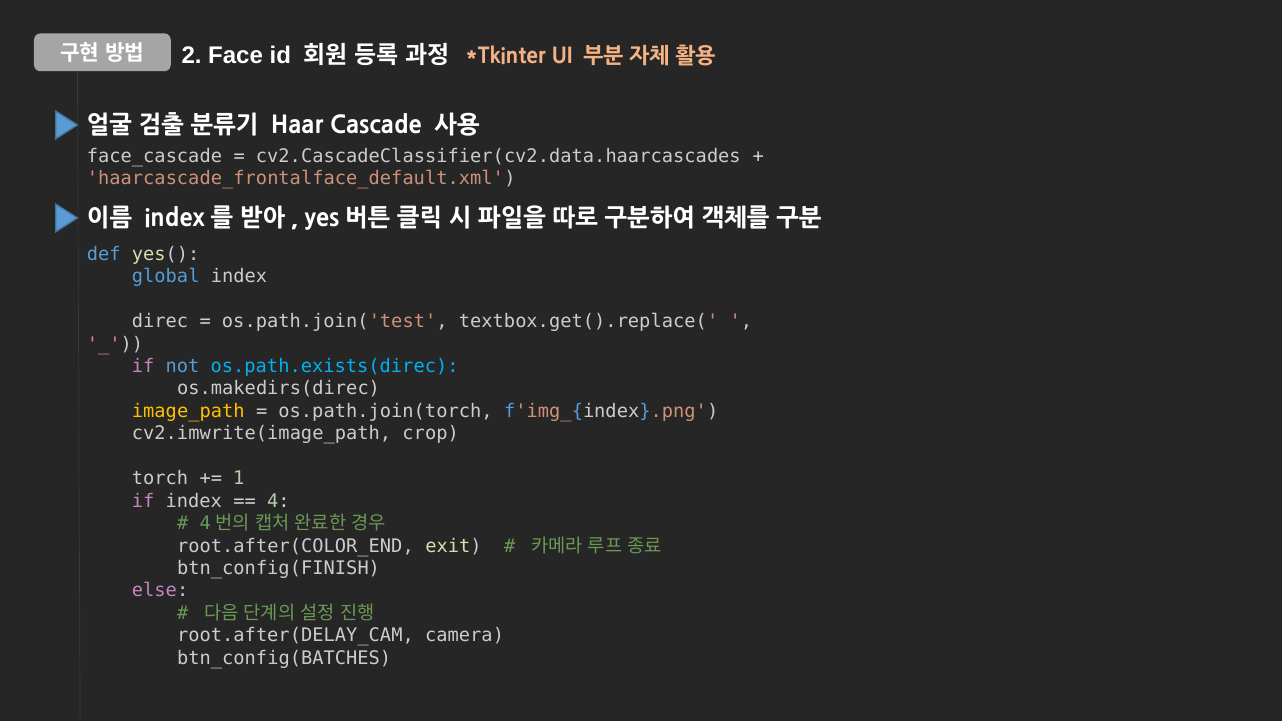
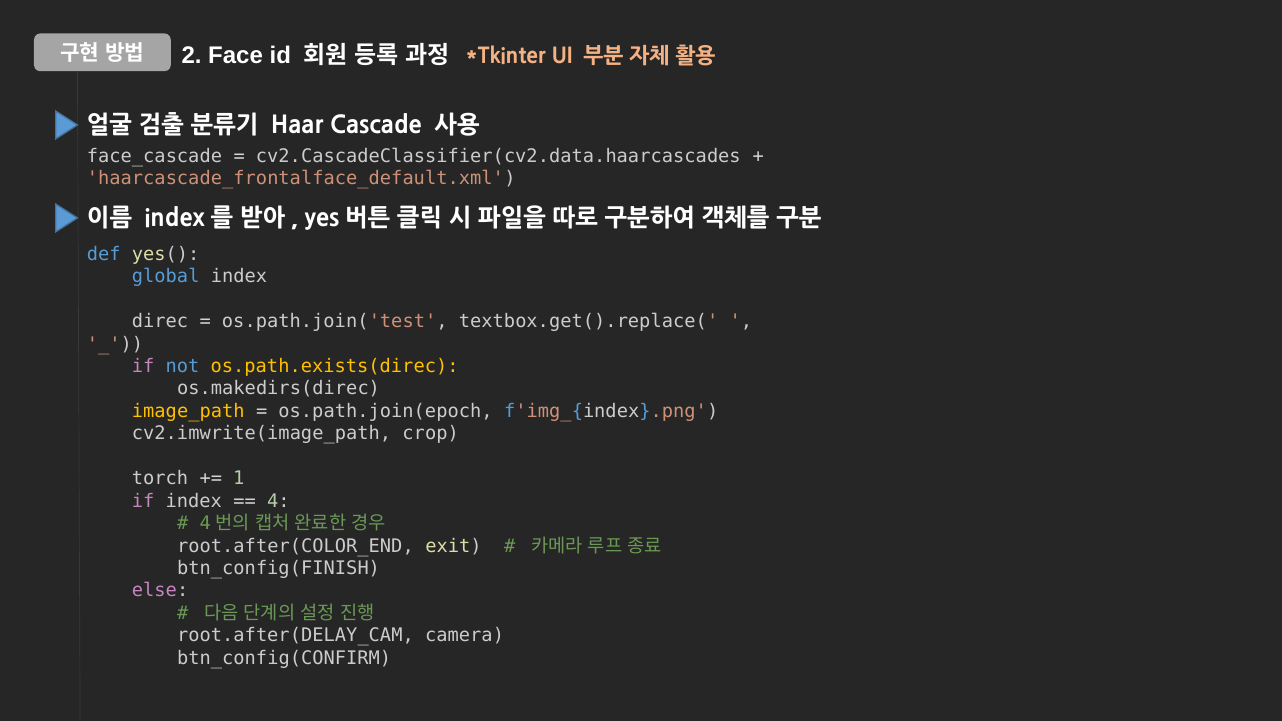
os.path.exists(direc colour: light blue -> yellow (335, 366)
os.path.join(torch: os.path.join(torch -> os.path.join(epoch (386, 411)
btn_config(BATCHES: btn_config(BATCHES -> btn_config(CONFIRM (284, 658)
